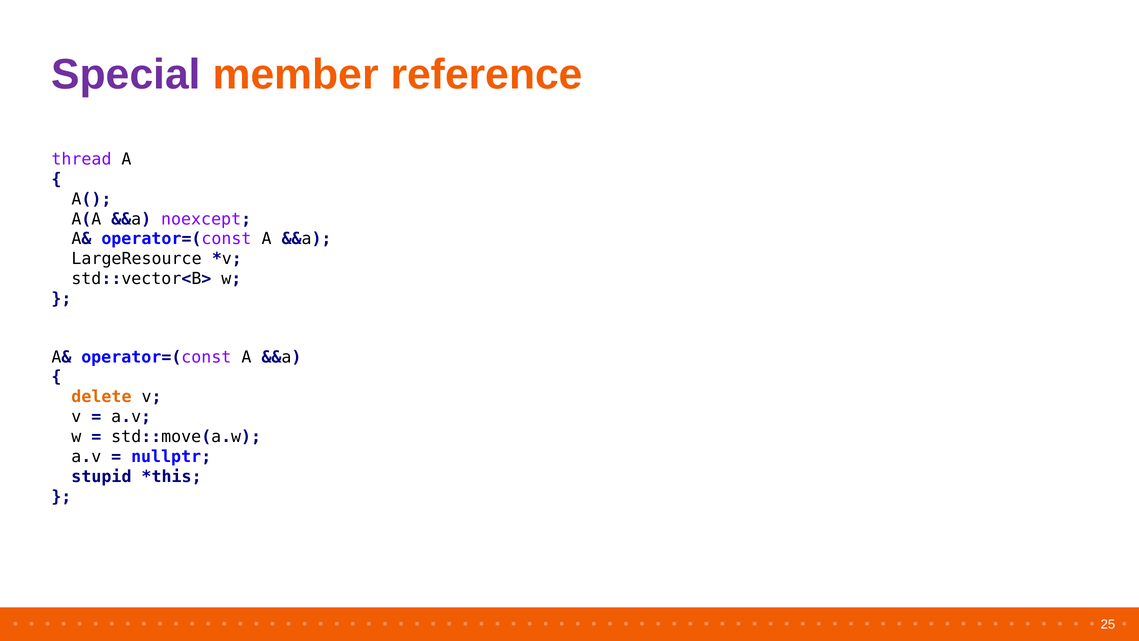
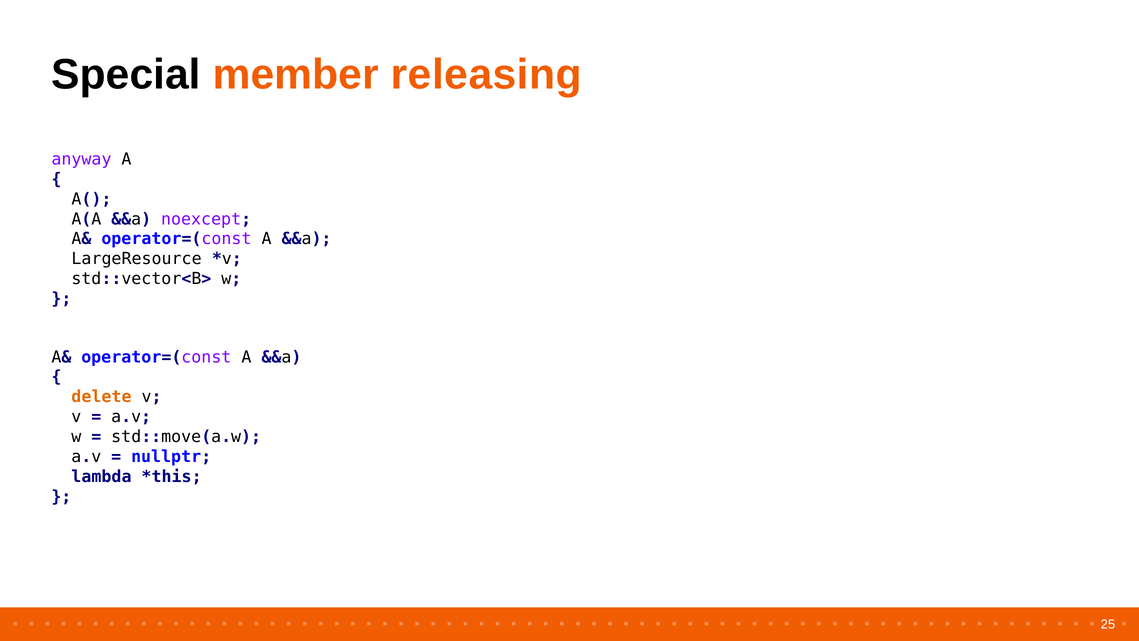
Special colour: purple -> black (126, 74)
reference: reference -> releasing (486, 74)
thread: thread -> anyway (81, 159)
stupid: stupid -> lambda (101, 477)
